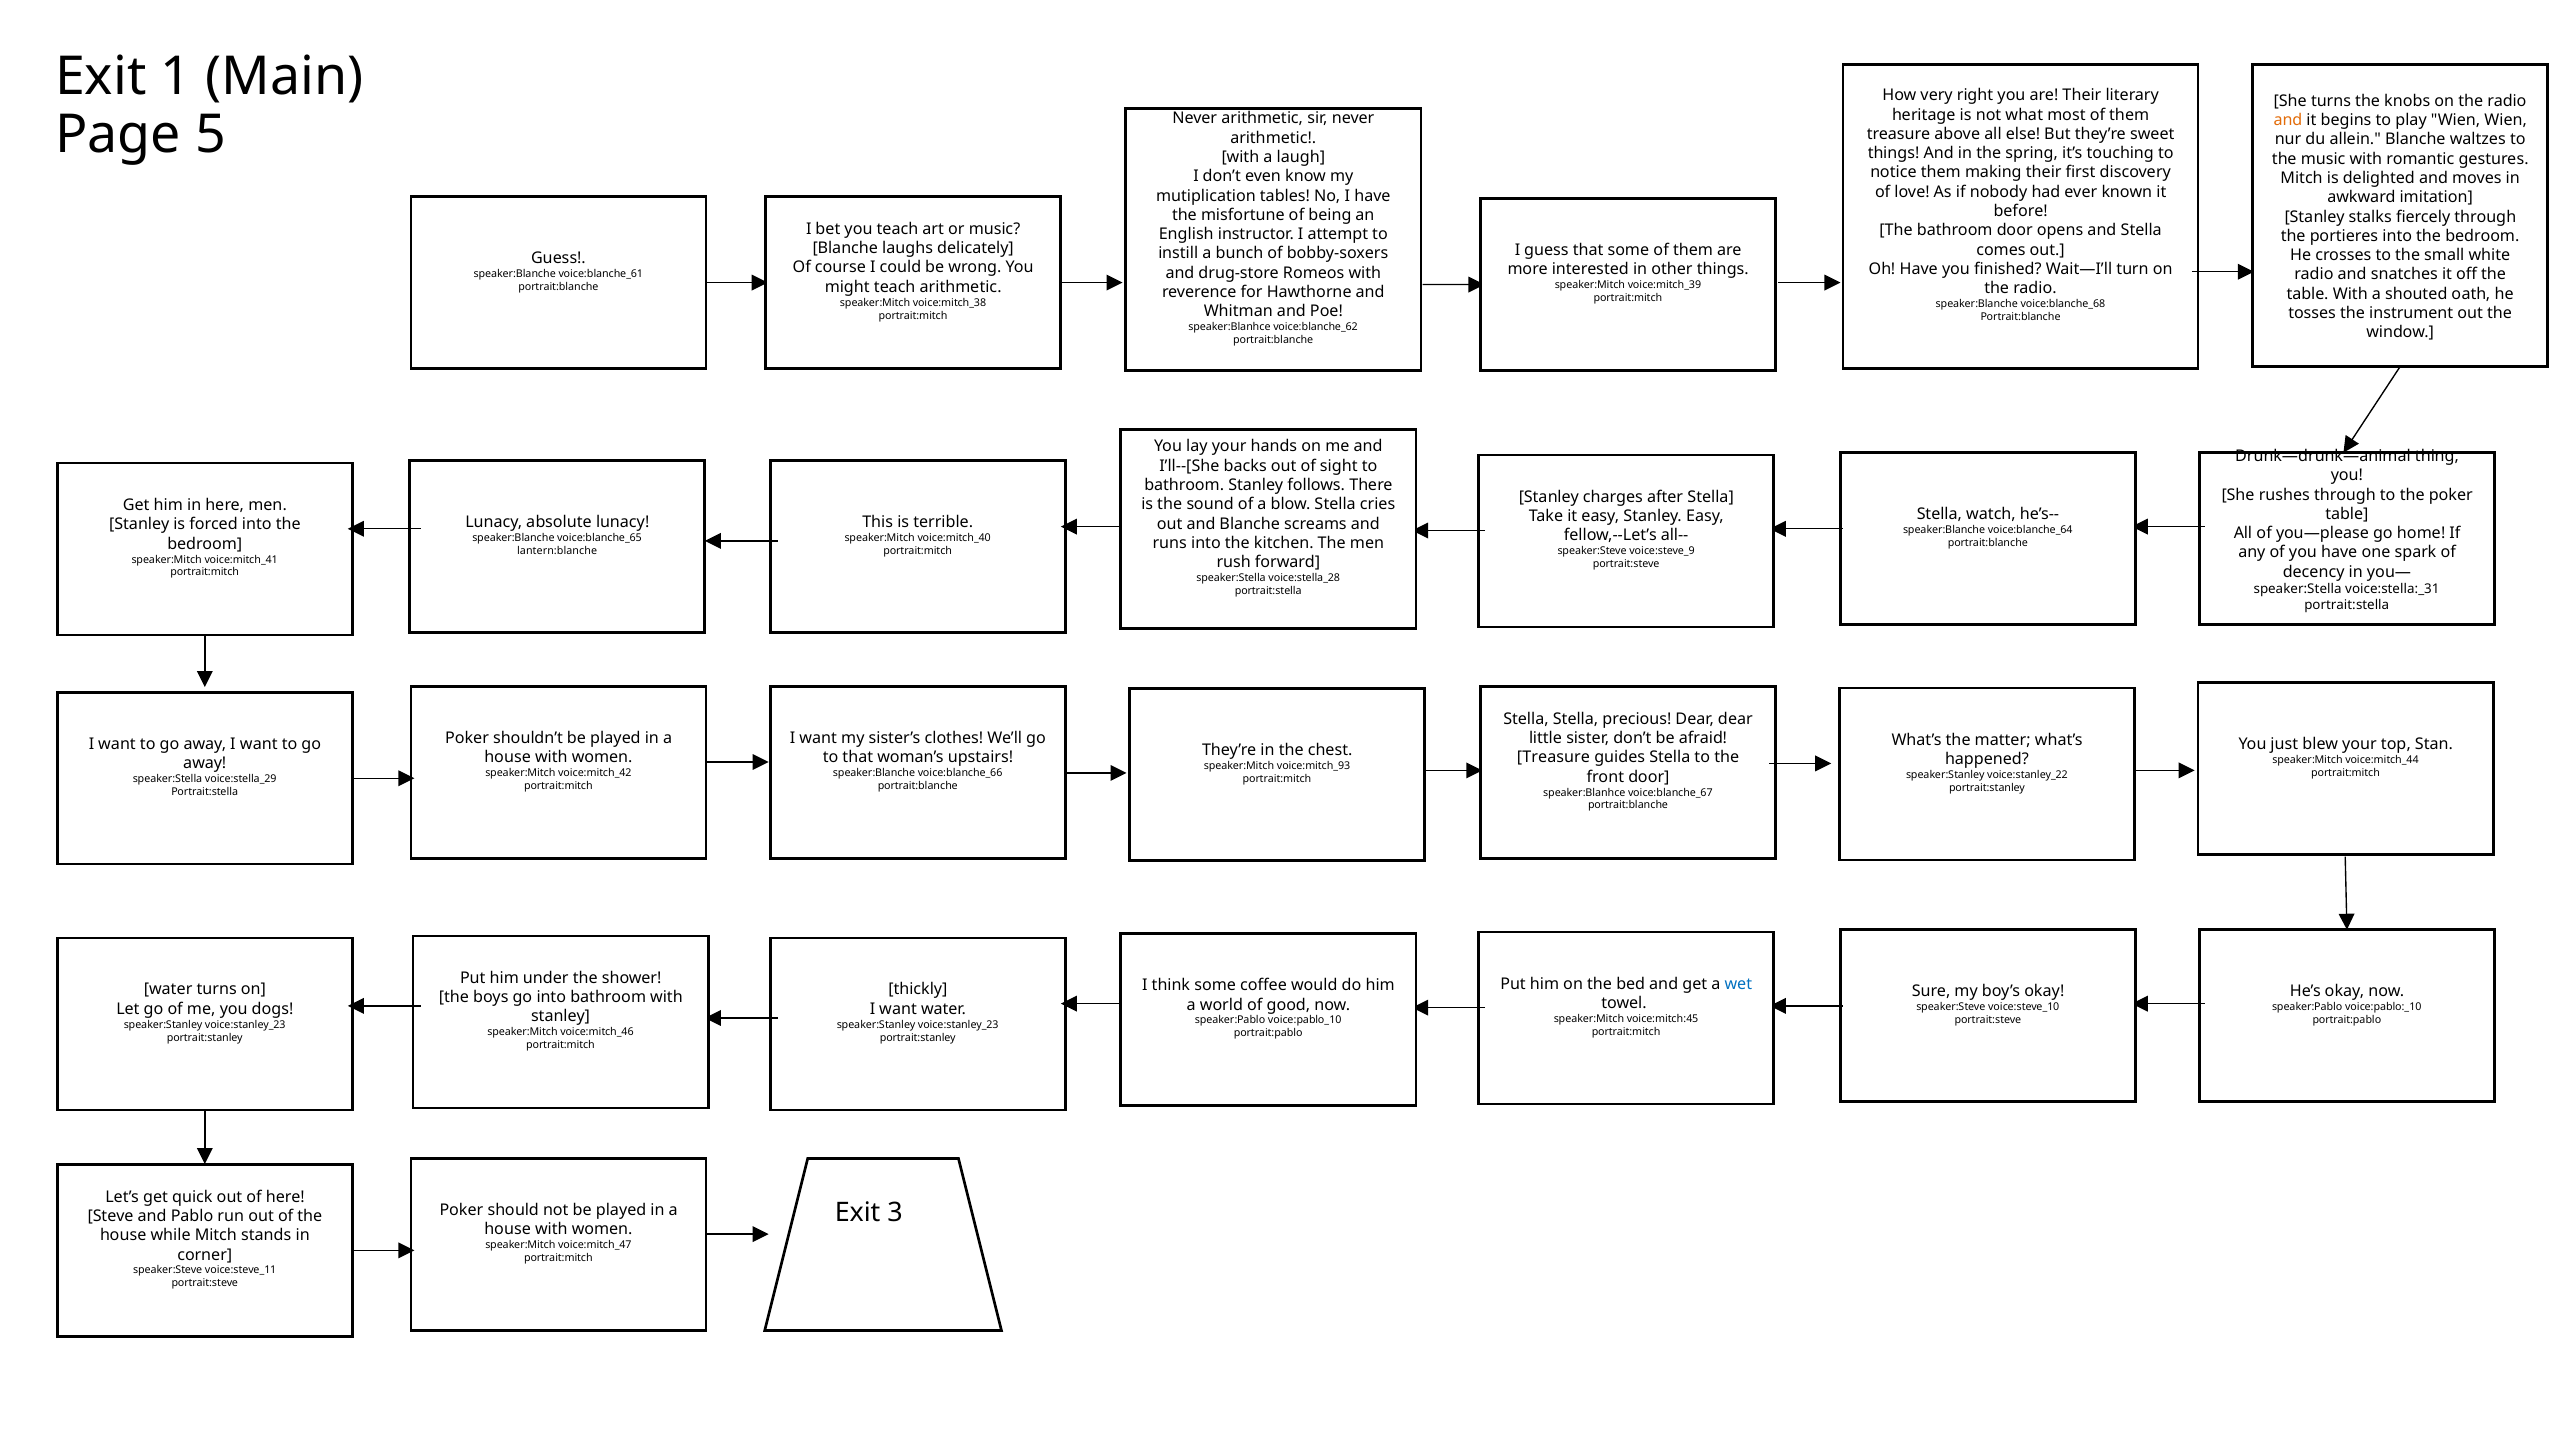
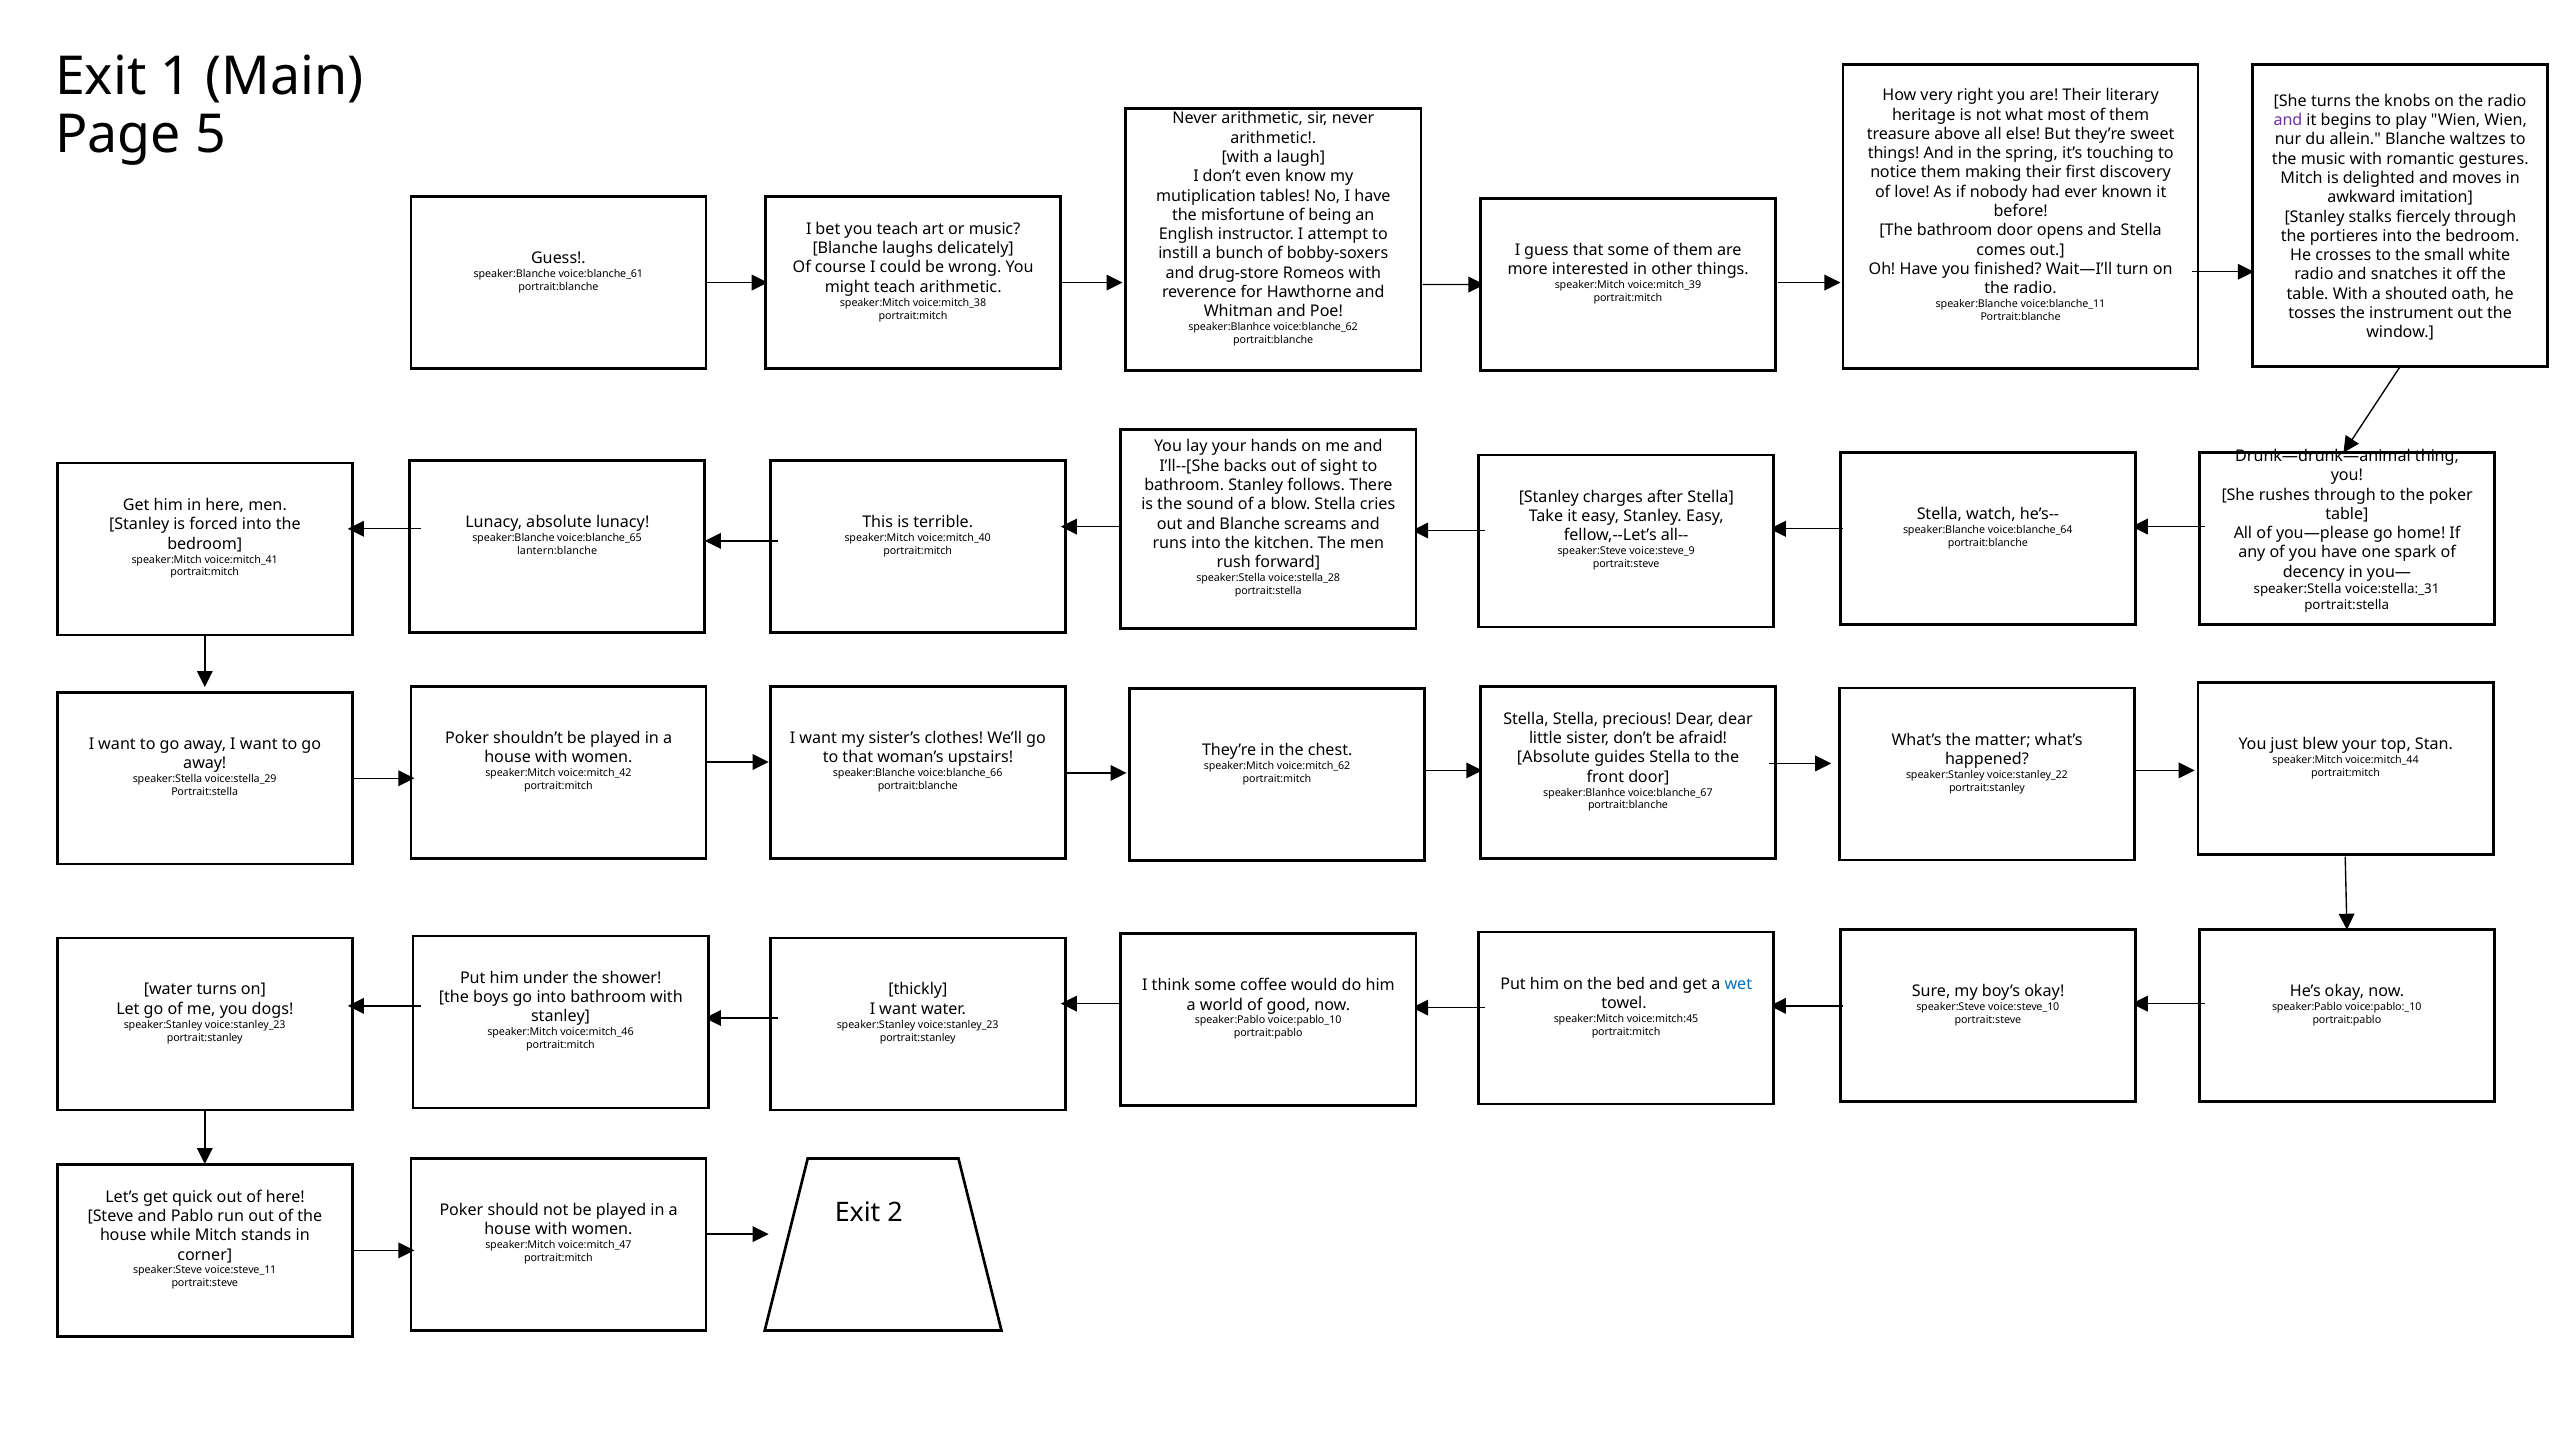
and colour: orange -> purple (2288, 120)
voice:blanche_68: voice:blanche_68 -> voice:blanche_11 (2063, 304)
Treasure: Treasure -> Absolute (1553, 758)
voice:mitch_93: voice:mitch_93 -> voice:mitch_62 (1314, 766)
3: 3 -> 2 (895, 1213)
